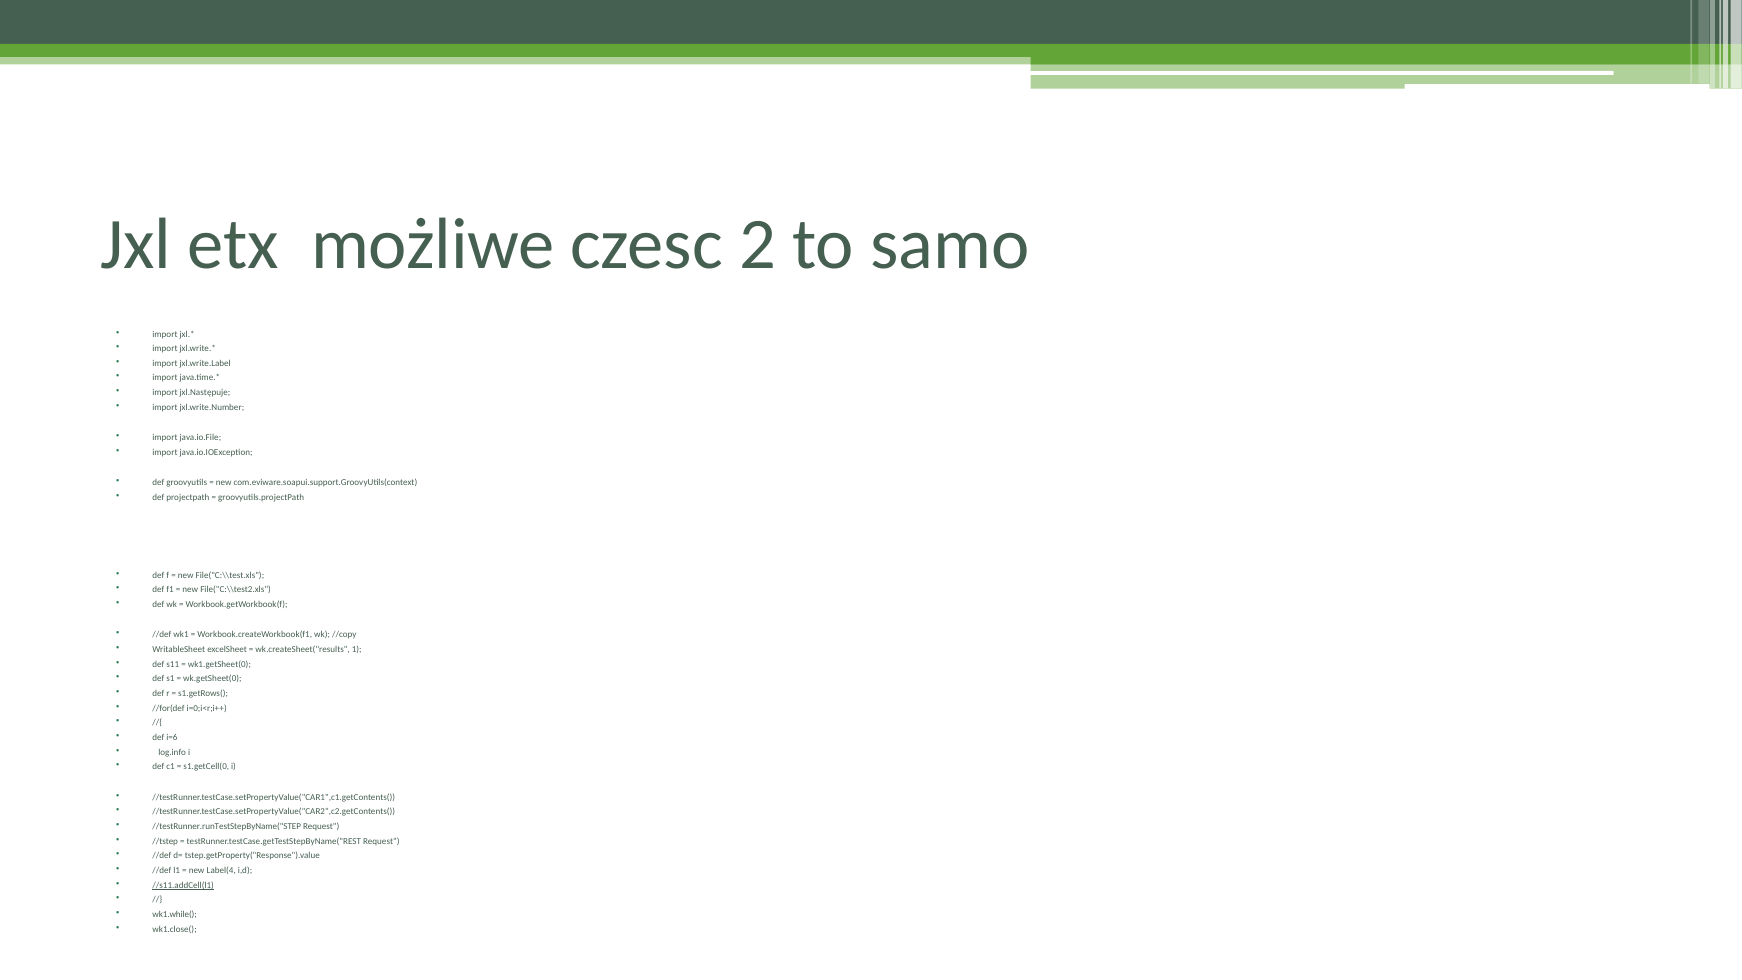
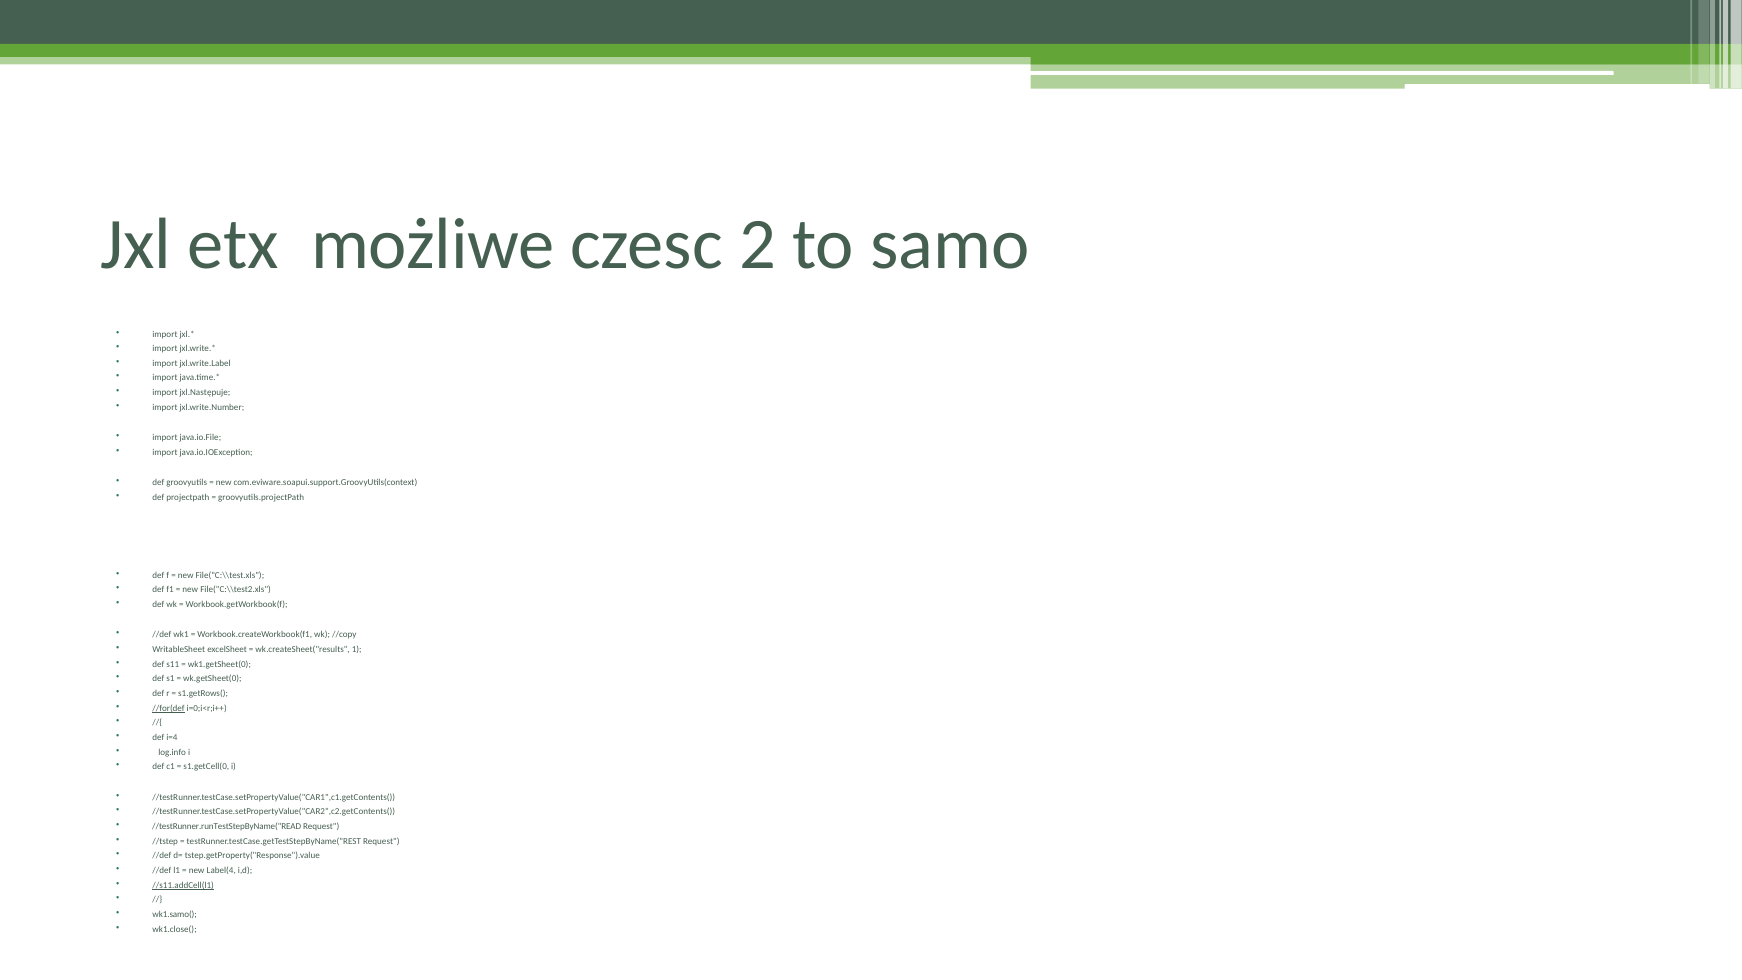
//for(def underline: none -> present (169, 708)
i=6: i=6 -> i=4 (172, 737)
//testRunner.runTestStepByName("STEP: //testRunner.runTestStepByName("STEP -> //testRunner.runTestStepByName("READ (227, 826)
wk1.while(: wk1.while( -> wk1.samo( (175, 914)
